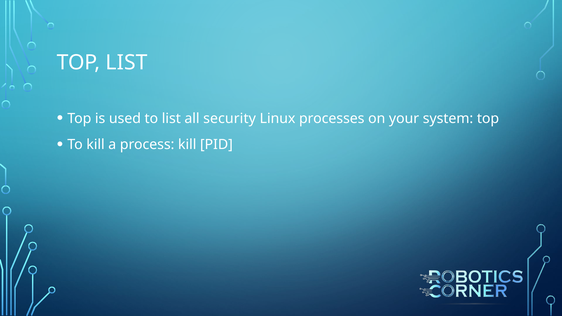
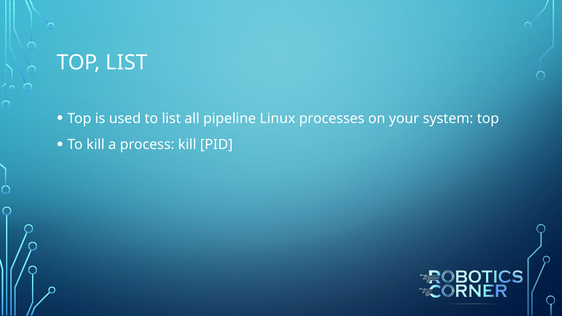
security: security -> pipeline (230, 119)
